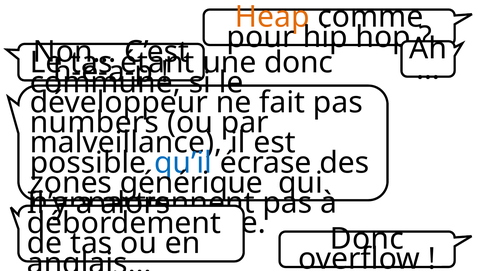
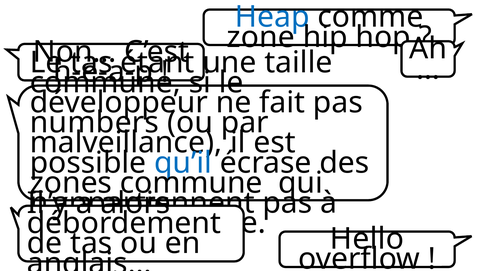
Heap colour: orange -> blue (272, 17)
pour: pour -> zone (261, 37)
une donc: donc -> taille (298, 62)
zones générique: générique -> commune (191, 183)
Donc: Donc -> Hello (367, 239)
